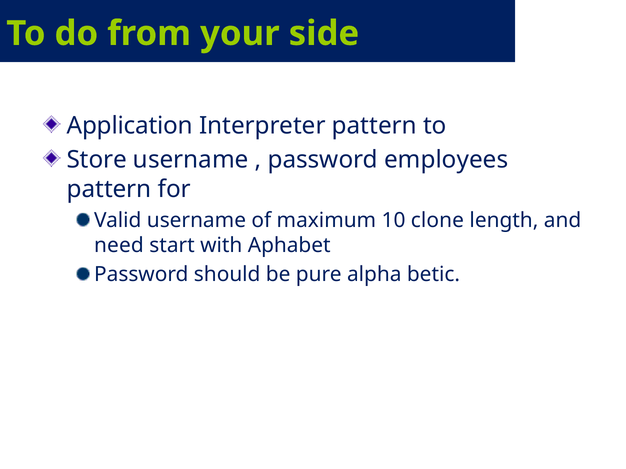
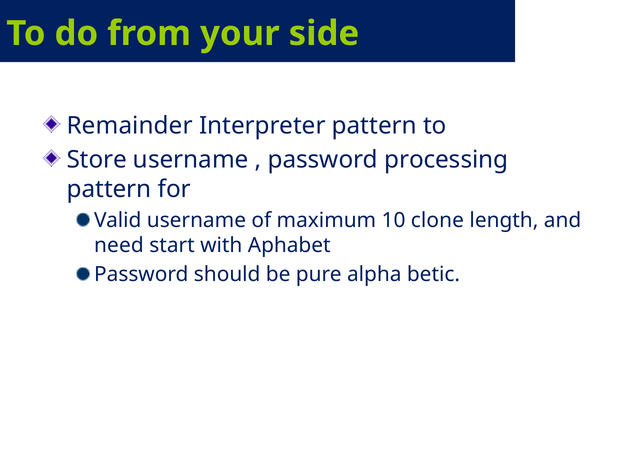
Application: Application -> Remainder (130, 126)
employees: employees -> processing (446, 160)
